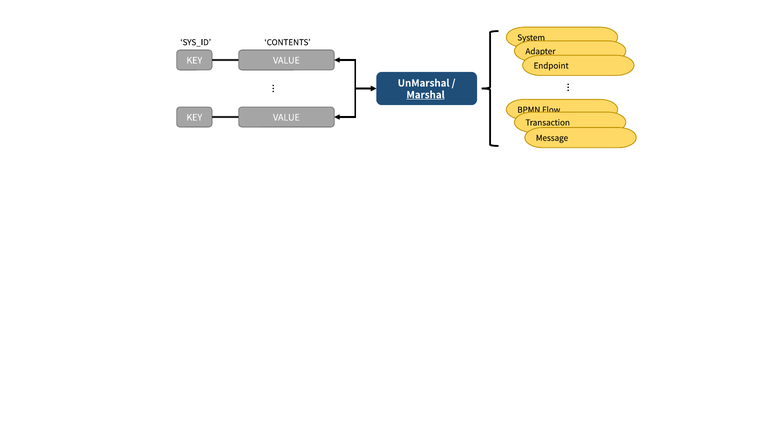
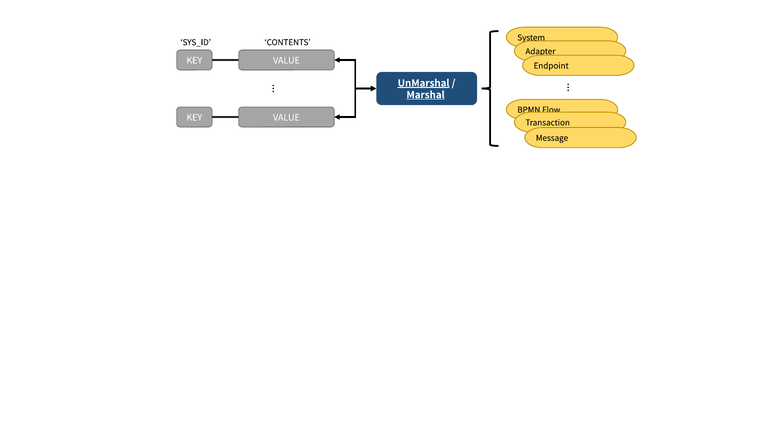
UnMarshal underline: none -> present (424, 83)
